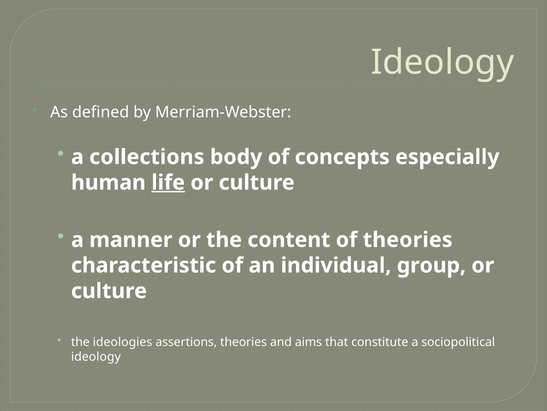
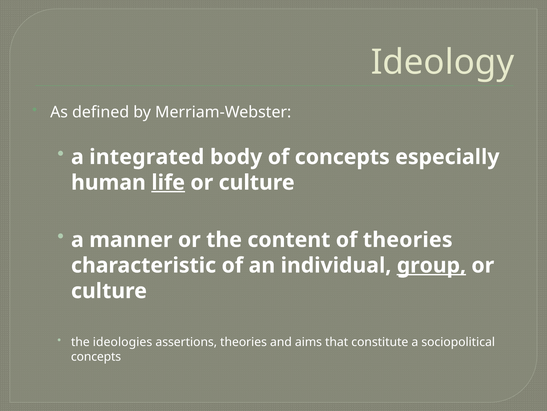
collections: collections -> integrated (147, 157)
group underline: none -> present (431, 265)
ideology: ideology -> concepts (96, 356)
